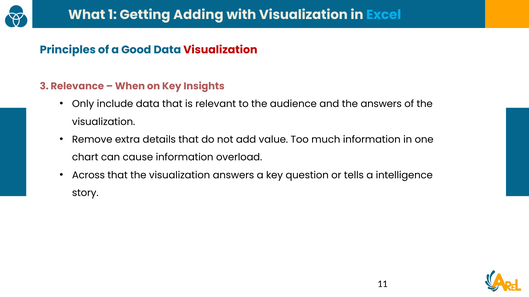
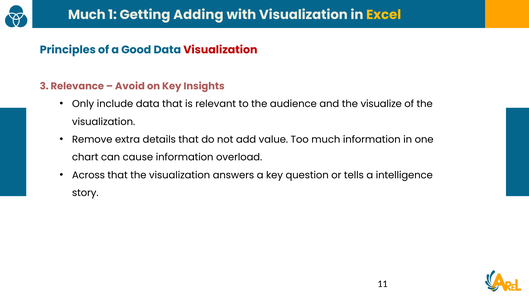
What: What -> Much (87, 15)
Excel colour: light blue -> yellow (384, 15)
When: When -> Avoid (130, 86)
the answers: answers -> visualize (381, 104)
